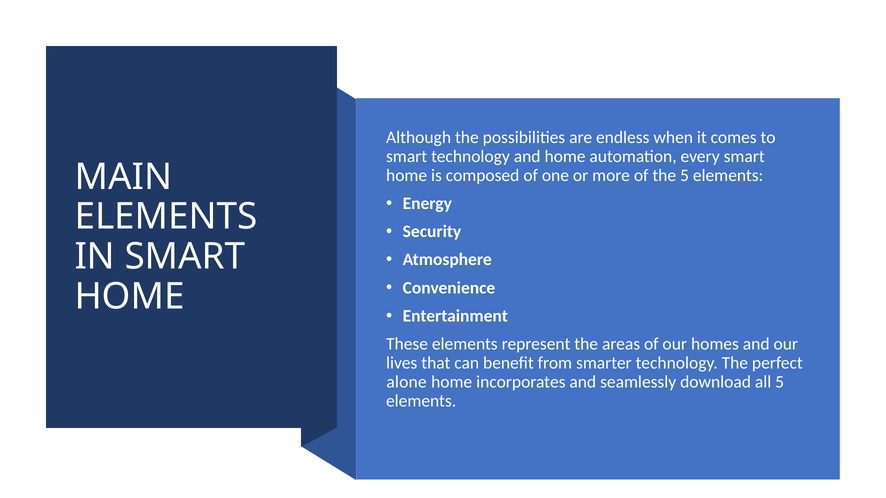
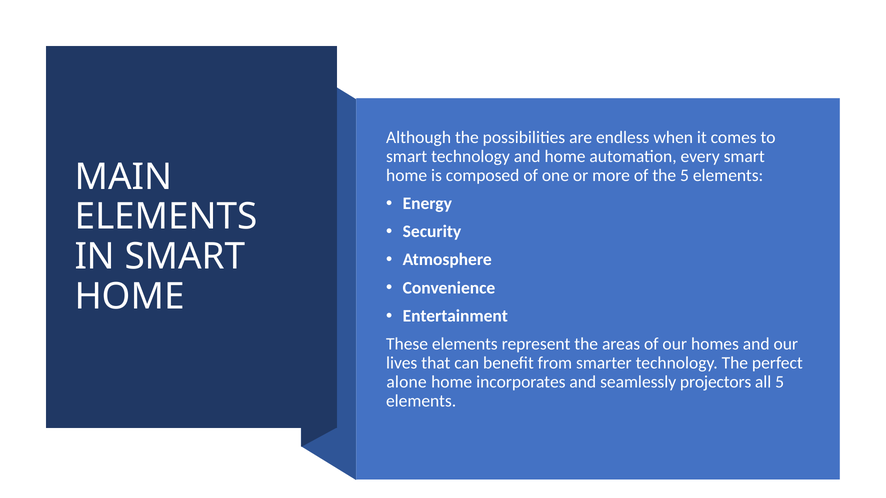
download: download -> projectors (716, 382)
